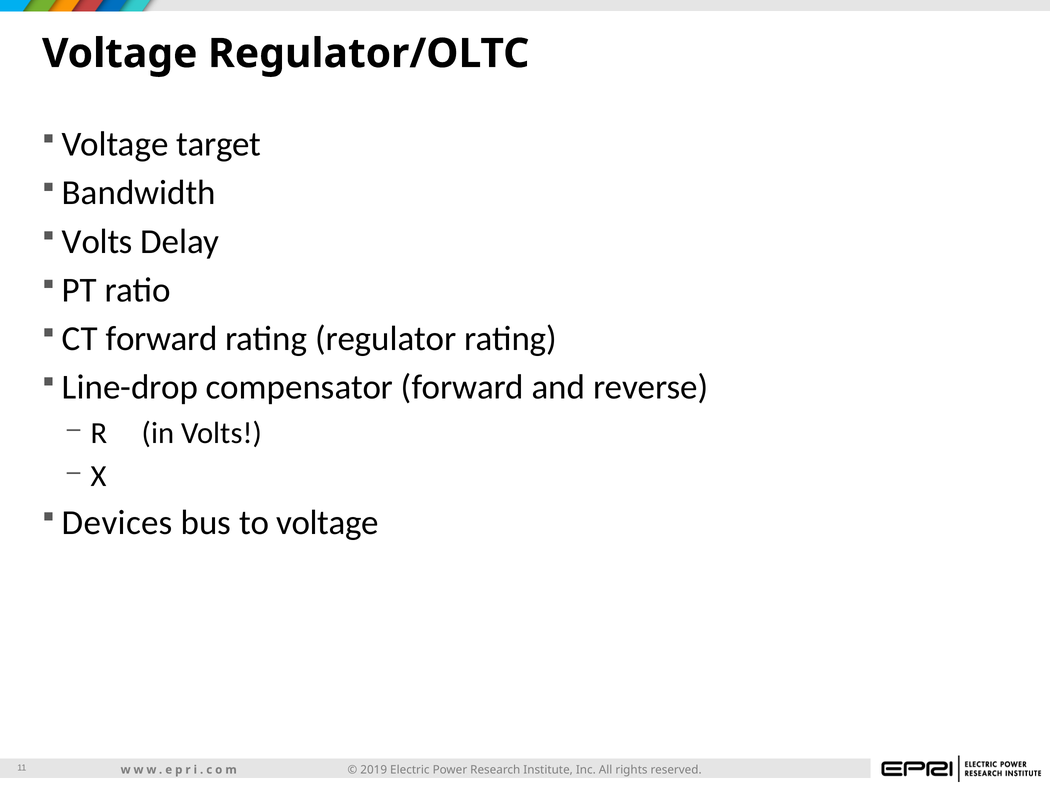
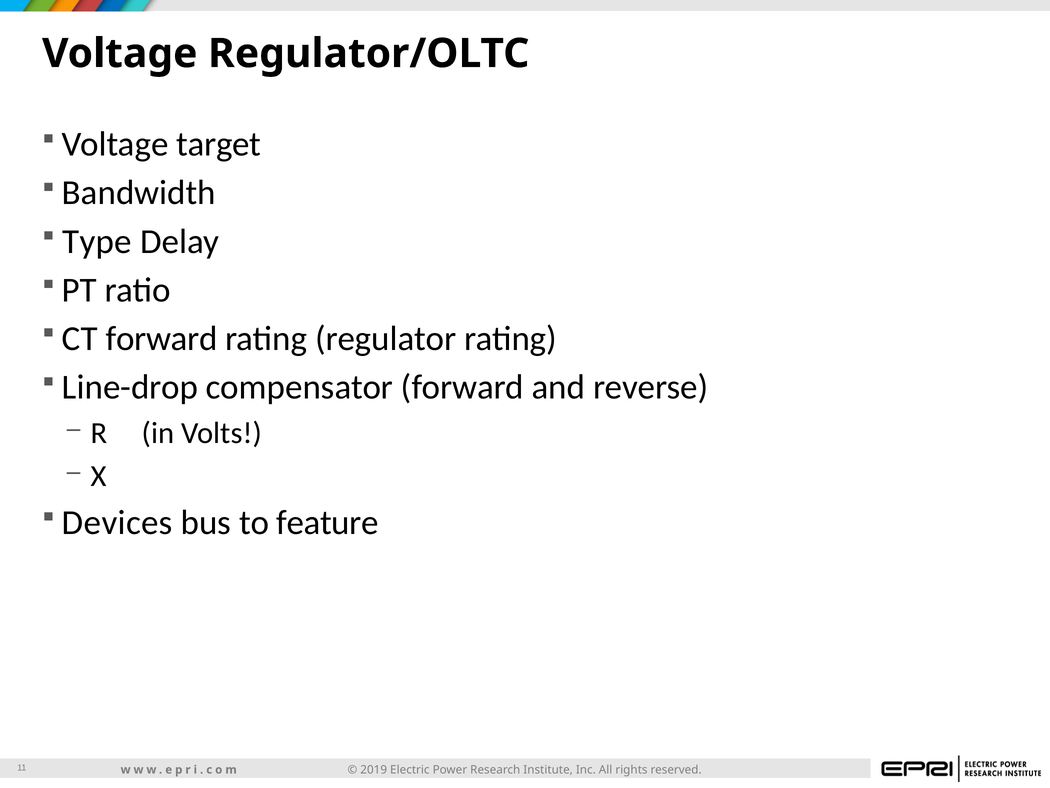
Volts: Volts -> Type (97, 241)
to voltage: voltage -> feature (327, 522)
